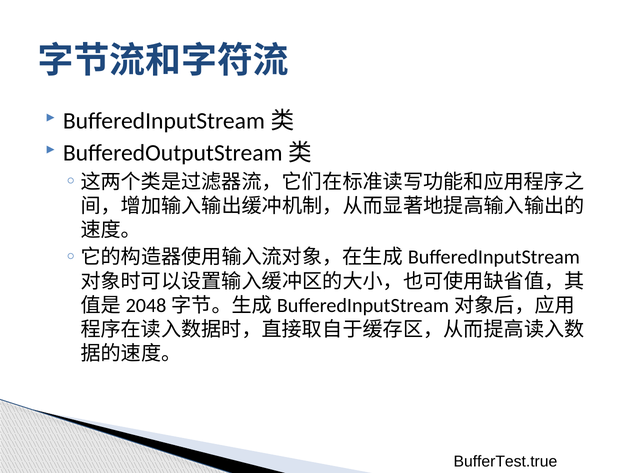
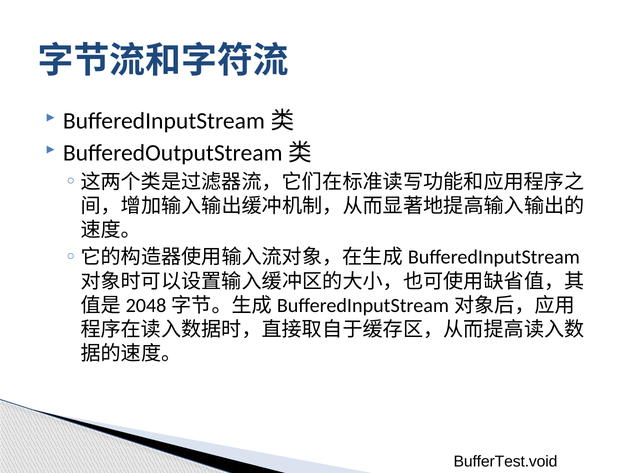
BufferTest.true: BufferTest.true -> BufferTest.void (506, 461)
